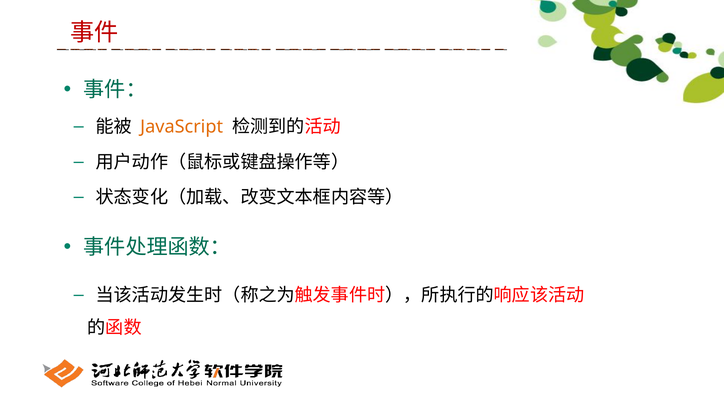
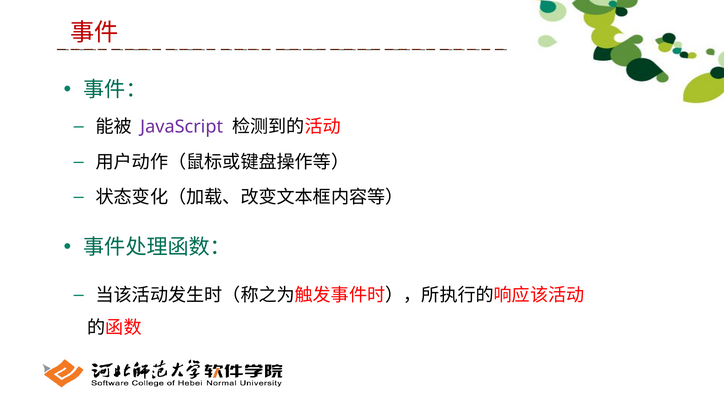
JavaScript colour: orange -> purple (182, 127)
